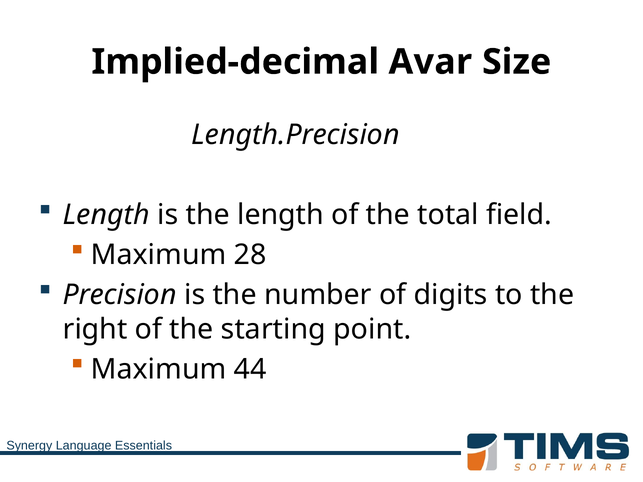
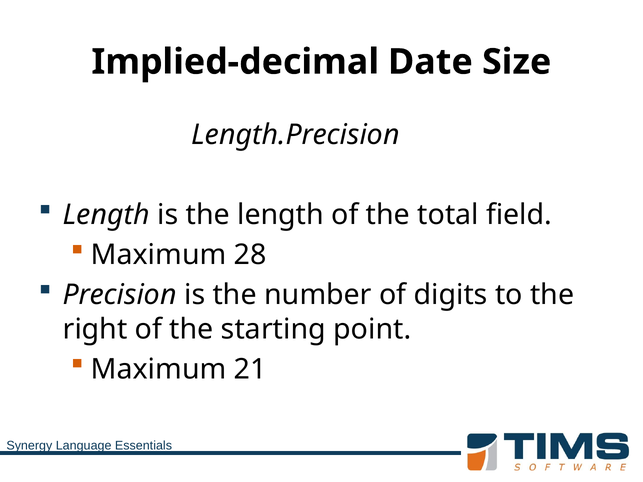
Avar: Avar -> Date (430, 62)
44: 44 -> 21 (250, 369)
